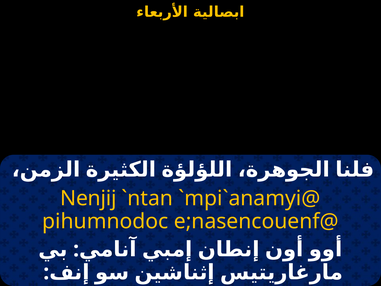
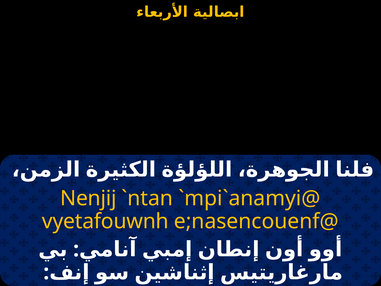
pihumnodoc: pihumnodoc -> vyetafouwnh (105, 221)
